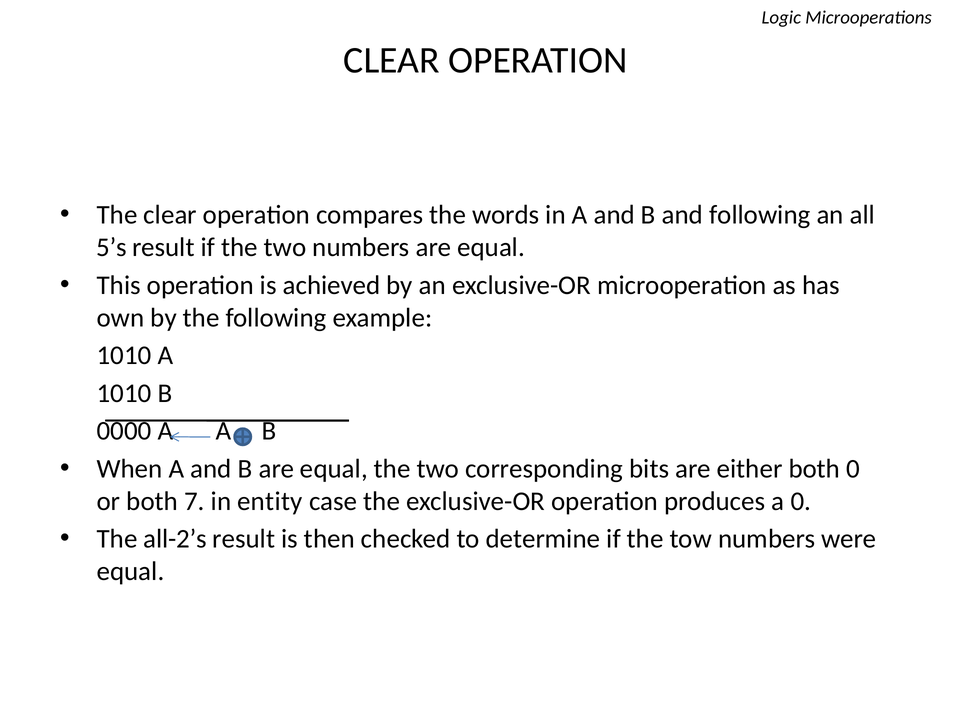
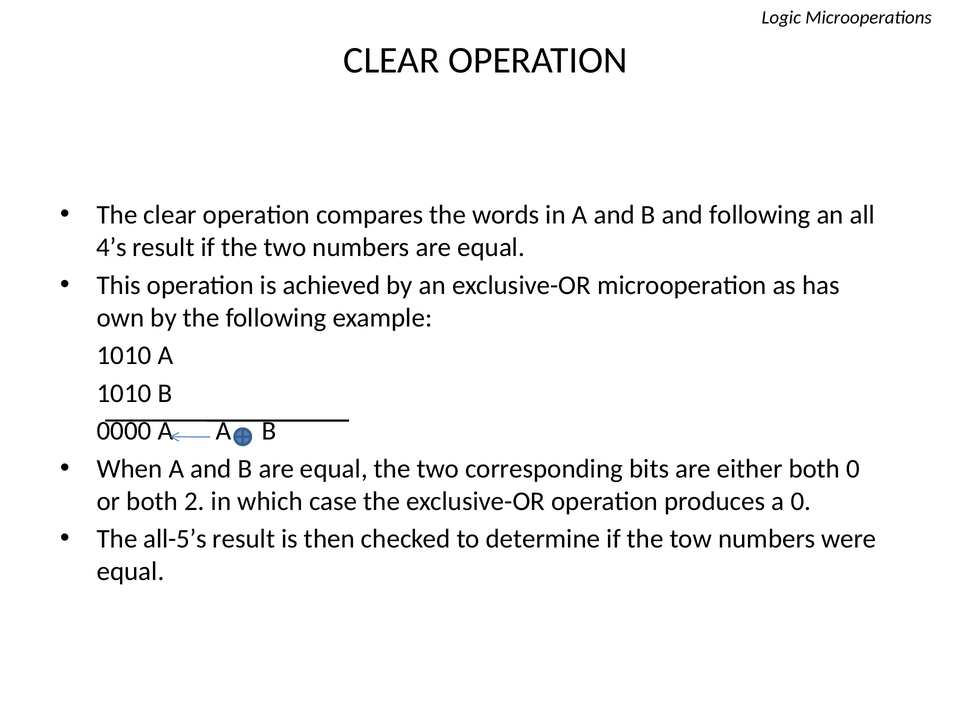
5’s: 5’s -> 4’s (112, 248)
7: 7 -> 2 (194, 501)
entity: entity -> which (270, 501)
all-2’s: all-2’s -> all-5’s (175, 539)
